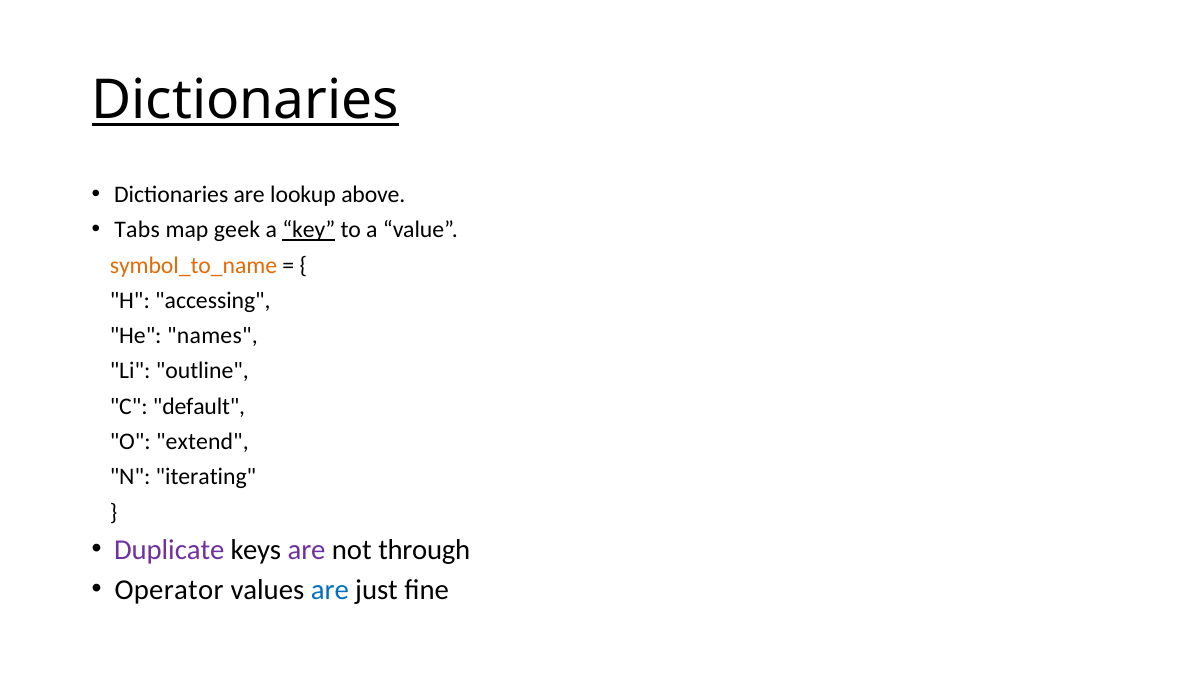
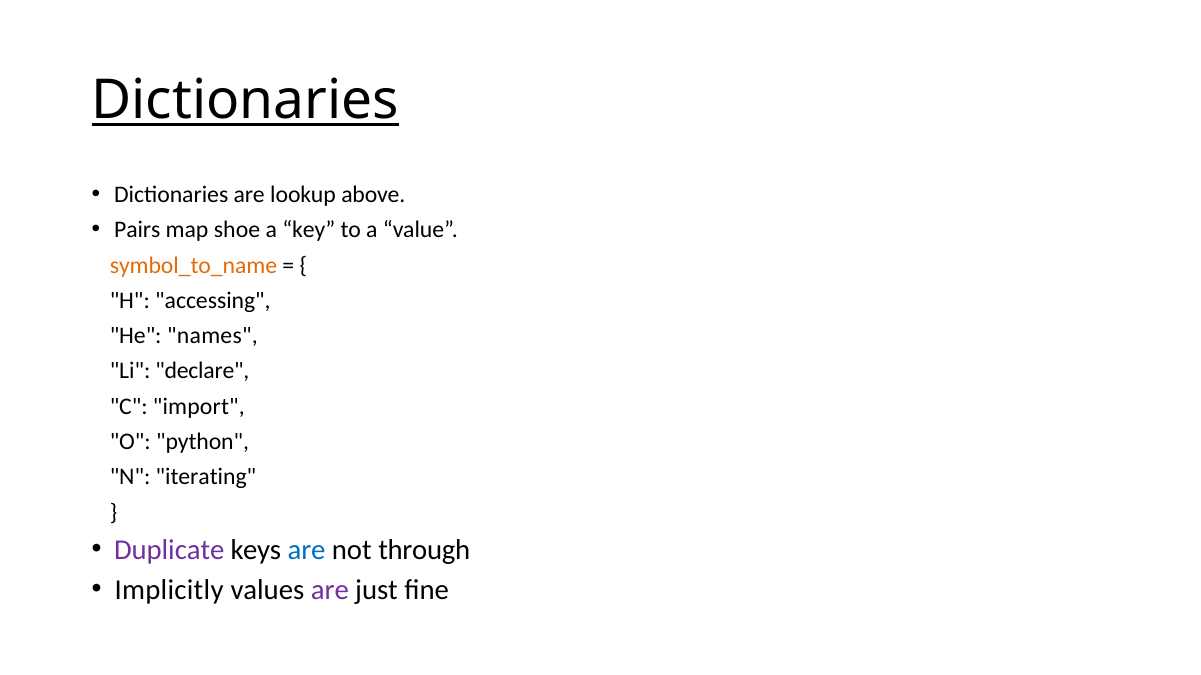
Tabs: Tabs -> Pairs (137, 230)
geek: geek -> shoe (237, 230)
key underline: present -> none (309, 230)
outline: outline -> declare (202, 371)
default: default -> import (199, 407)
extend: extend -> python (203, 442)
are colour: purple -> blue (307, 550)
Operator: Operator -> Implicitly (169, 590)
are colour: blue -> purple (330, 590)
